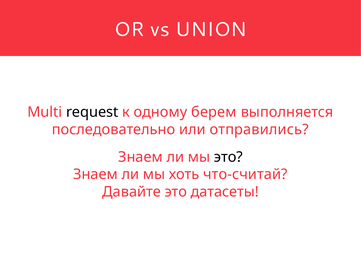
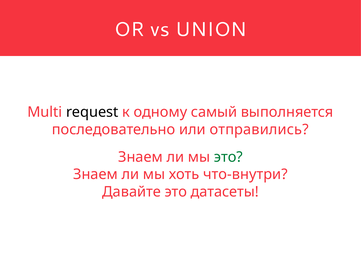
берем: берем -> самый (214, 112)
это colour: black -> green (228, 157)
что-считай: что-считай -> что-внутри (245, 174)
